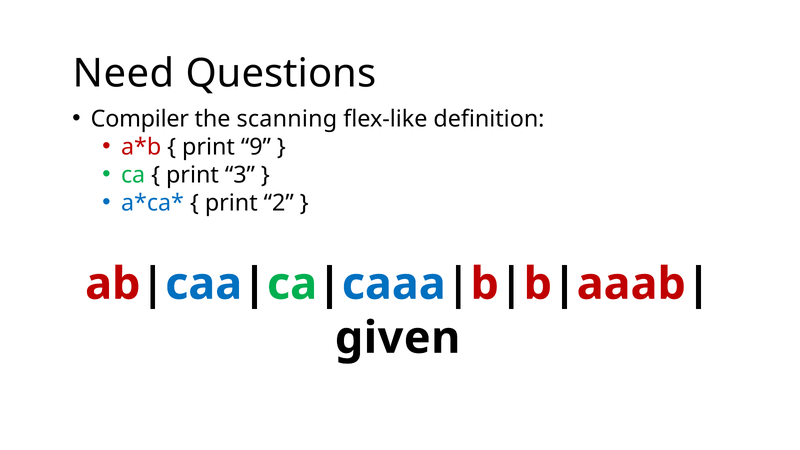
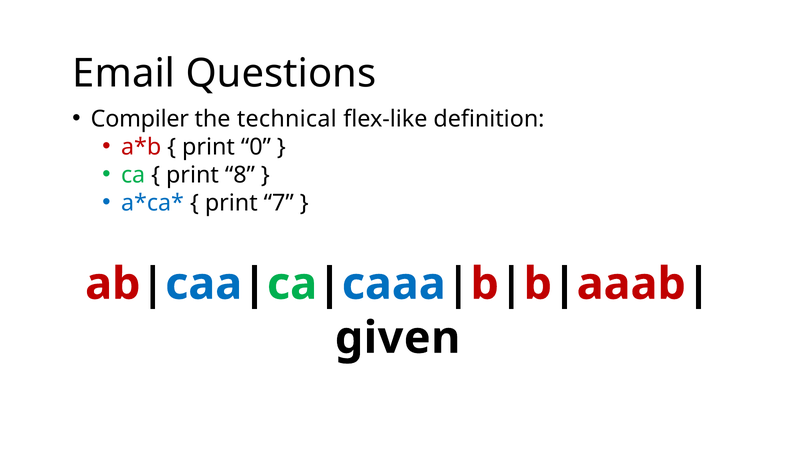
Need: Need -> Email (124, 74)
scanning: scanning -> technical (287, 119)
9: 9 -> 0 (256, 147)
3: 3 -> 8 (240, 175)
2: 2 -> 7 (279, 203)
